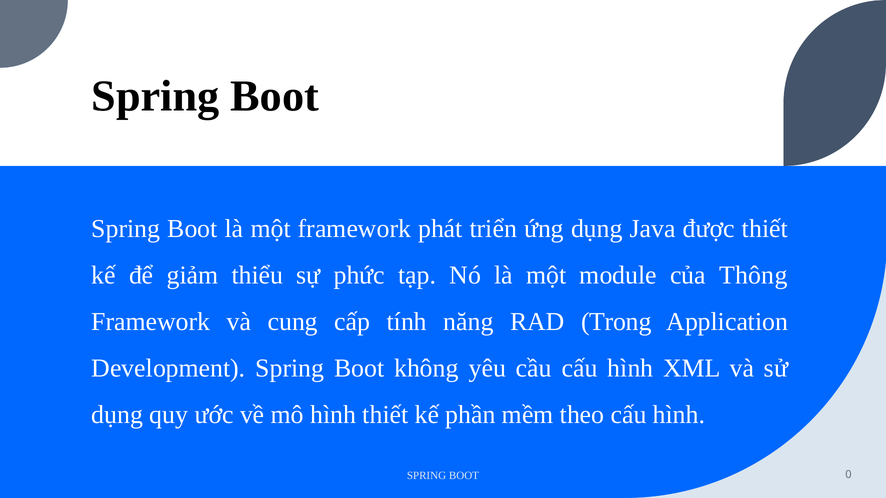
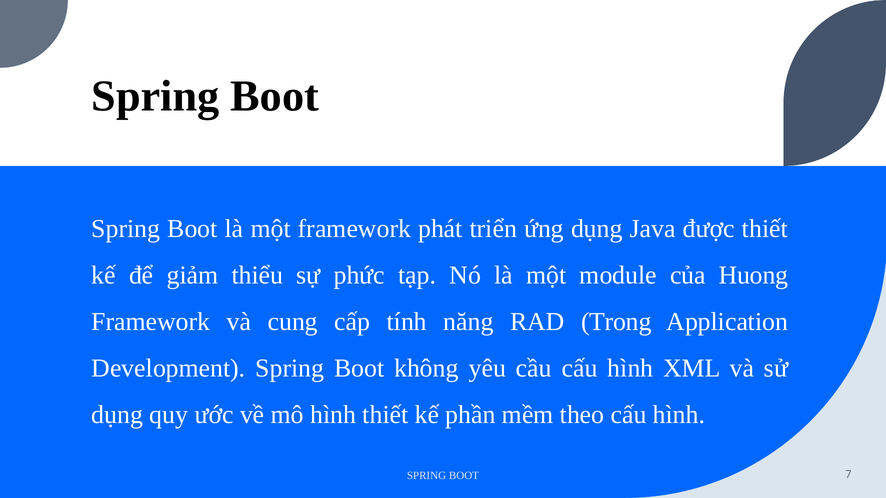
Thông: Thông -> Huong (754, 276)
0: 0 -> 7 (849, 475)
